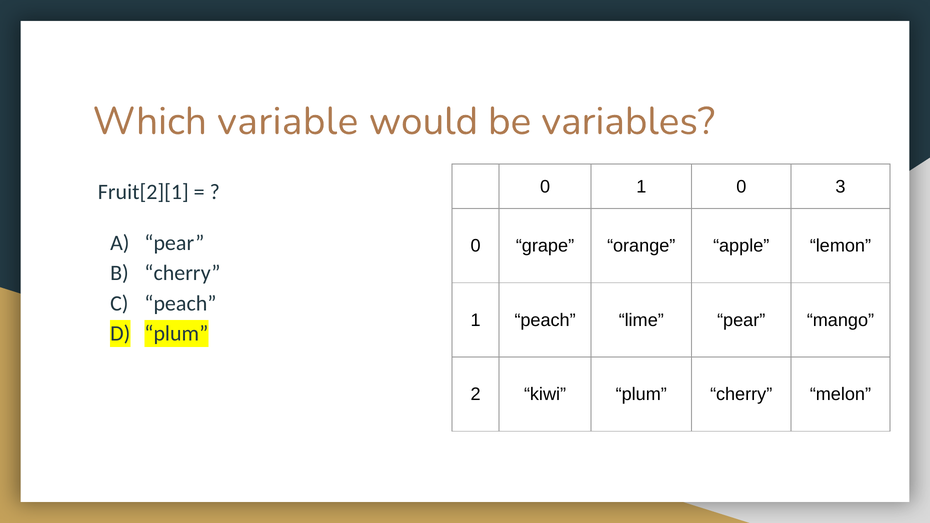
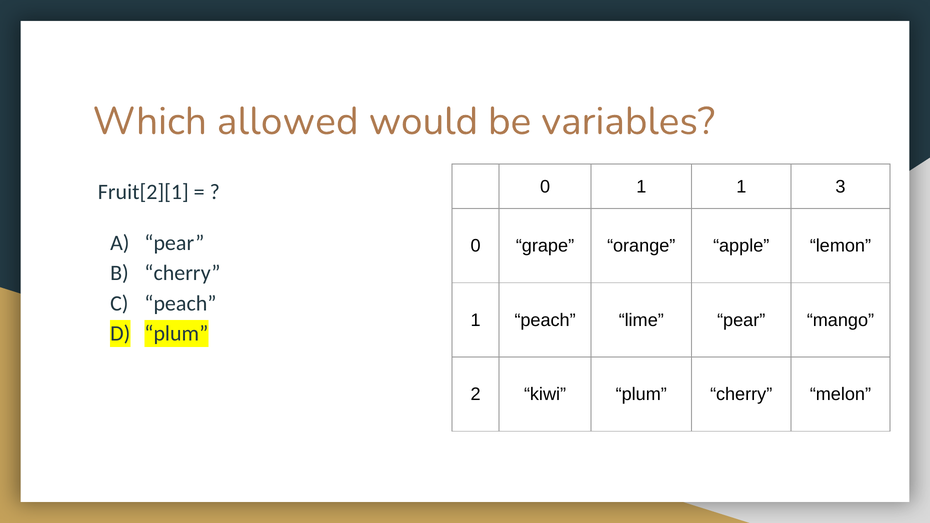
variable: variable -> allowed (288, 121)
1 0: 0 -> 1 (741, 187)
